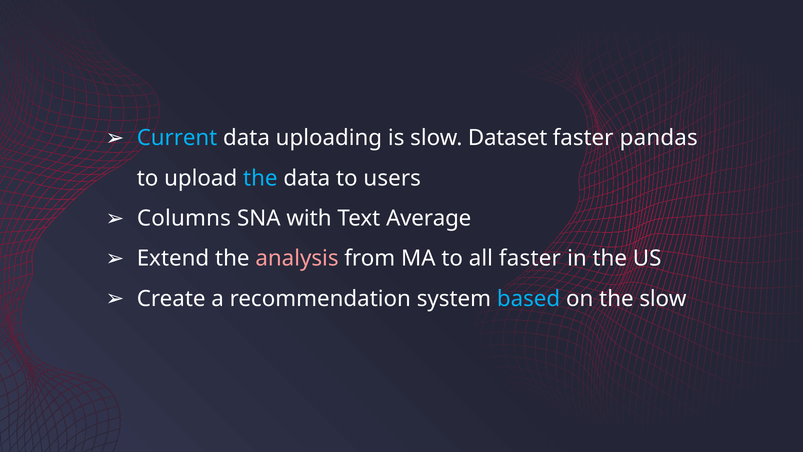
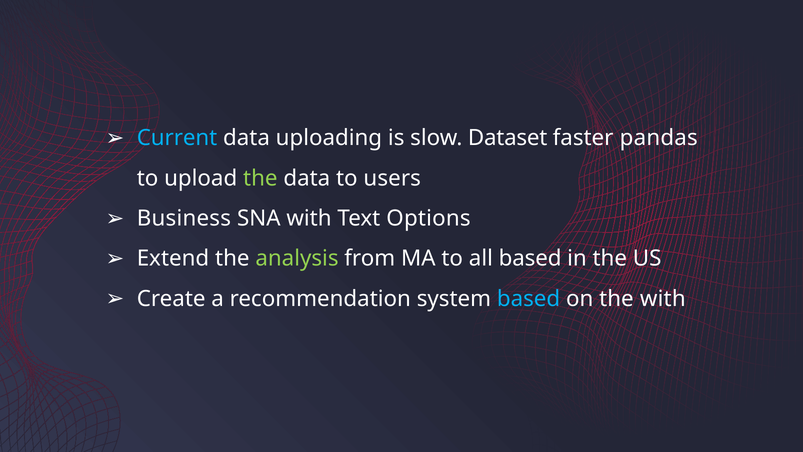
the colour: light blue -> light green (260, 178)
Columns: Columns -> Business (184, 218)
Average: Average -> Options (429, 218)
analysis colour: pink -> light green (297, 258)
all faster: faster -> based (530, 258)
the slow: slow -> with (663, 299)
